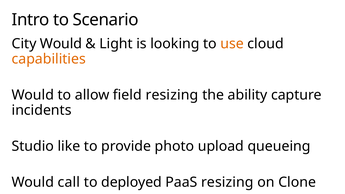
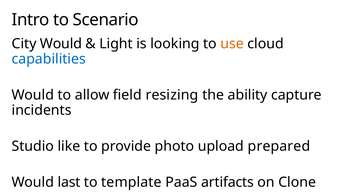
capabilities colour: orange -> blue (49, 59)
queueing: queueing -> prepared (279, 146)
call: call -> last (69, 182)
deployed: deployed -> template (131, 182)
PaaS resizing: resizing -> artifacts (227, 182)
